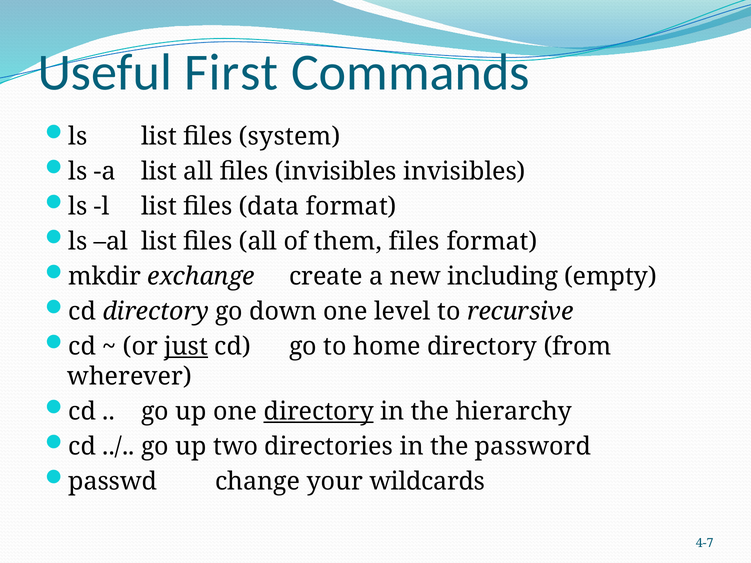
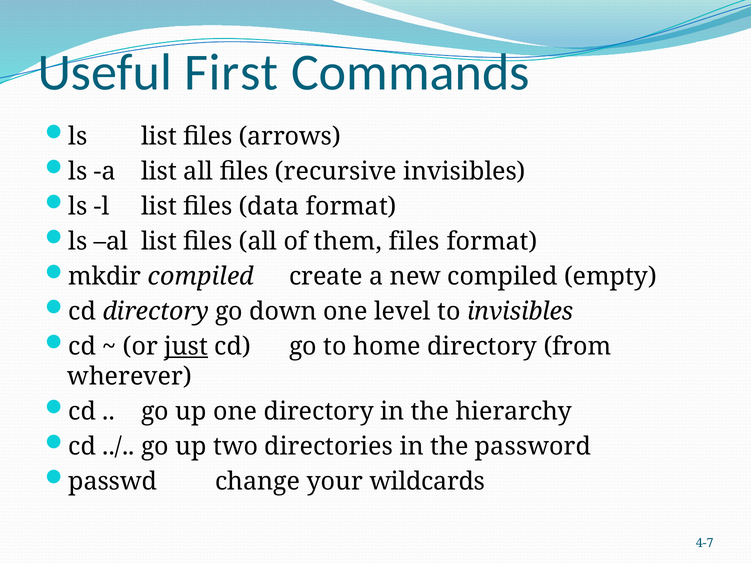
system: system -> arrows (290, 137)
files invisibles: invisibles -> recursive (336, 172)
mkdir exchange: exchange -> compiled (201, 277)
new including: including -> compiled (503, 277)
to recursive: recursive -> invisibles (520, 312)
directory underline: present -> none (319, 412)
